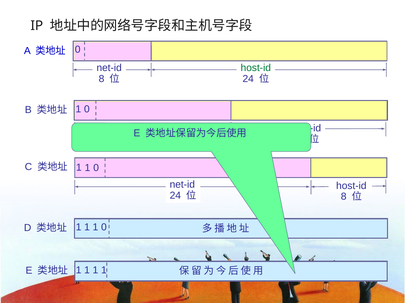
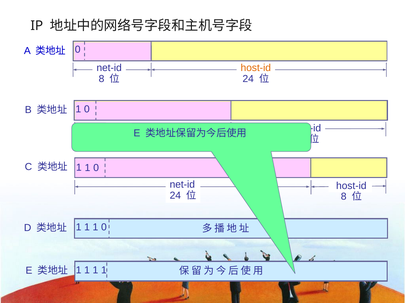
host-id colour: green -> orange (256, 68)
